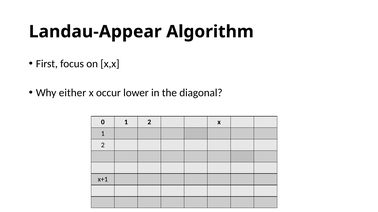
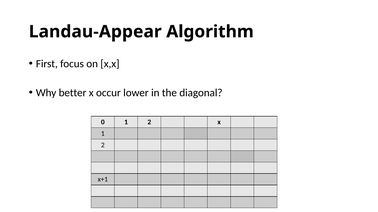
either: either -> better (73, 93)
